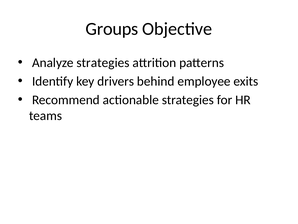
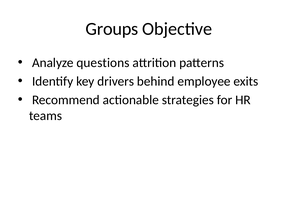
Analyze strategies: strategies -> questions (103, 63)
